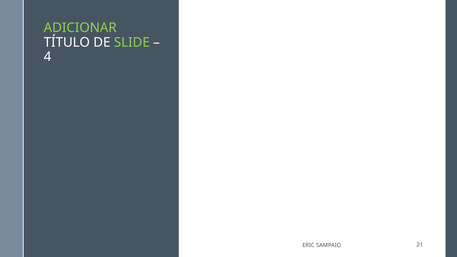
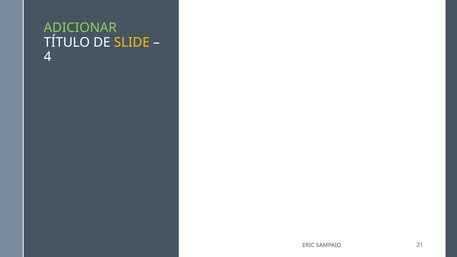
SLIDE colour: light green -> yellow (132, 42)
